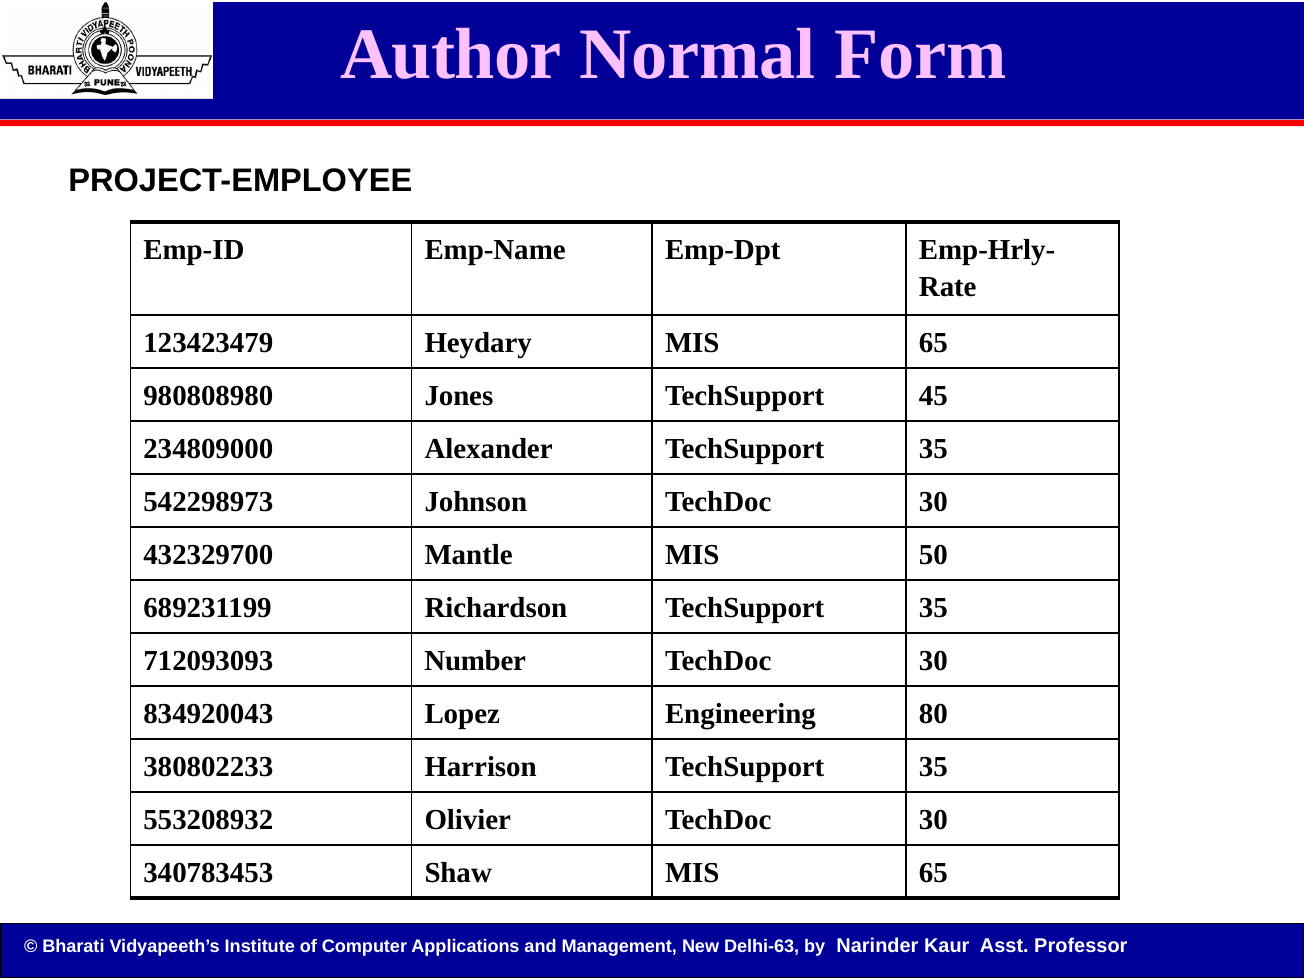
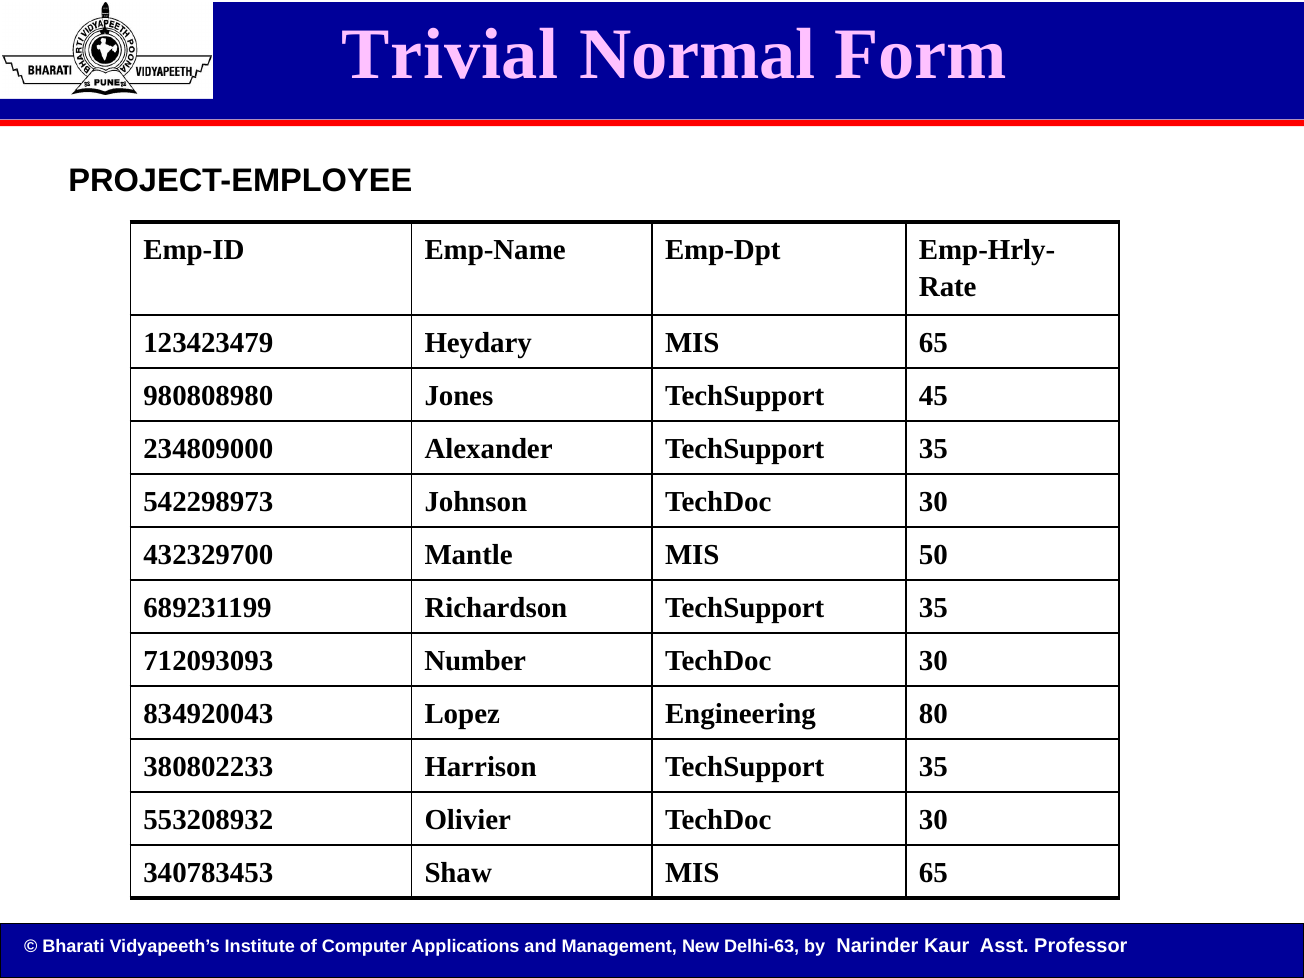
Author: Author -> Trivial (450, 55)
